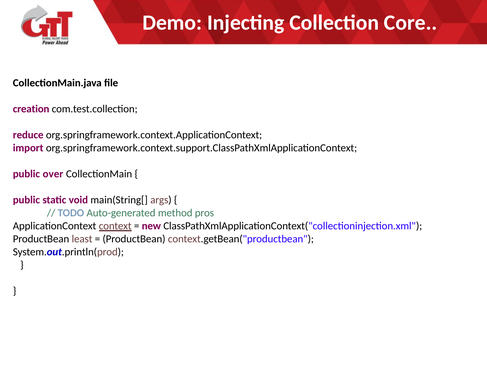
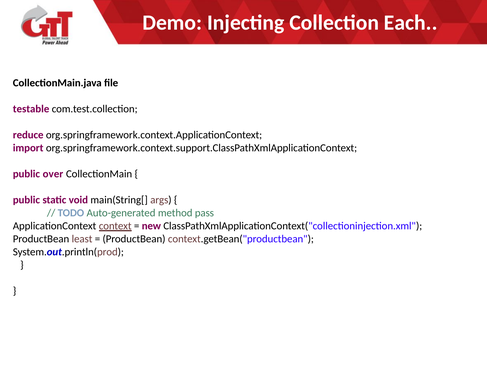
Core: Core -> Each (411, 23)
creation: creation -> testable (31, 109)
pros: pros -> pass (204, 212)
